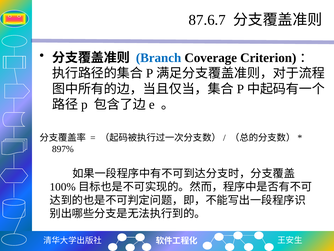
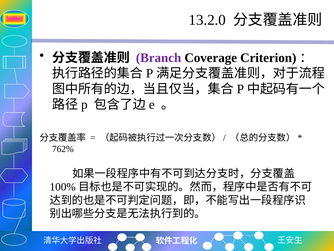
87.6.7: 87.6.7 -> 13.2.0 (207, 20)
Branch colour: blue -> purple (159, 58)
897%: 897% -> 762% (63, 149)
